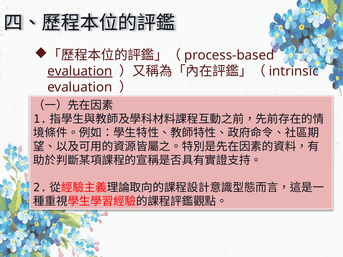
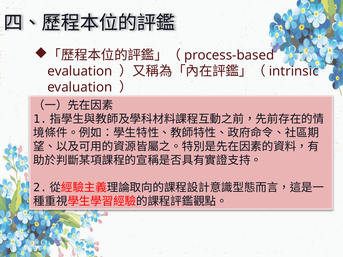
evaluation underline: present -> none (80, 71)
